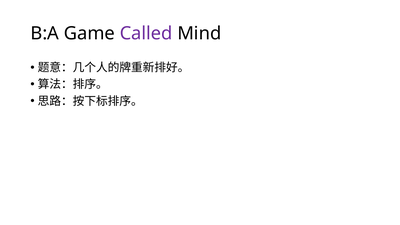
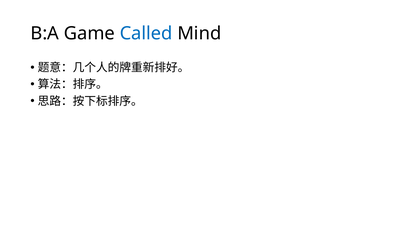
Called colour: purple -> blue (146, 34)
